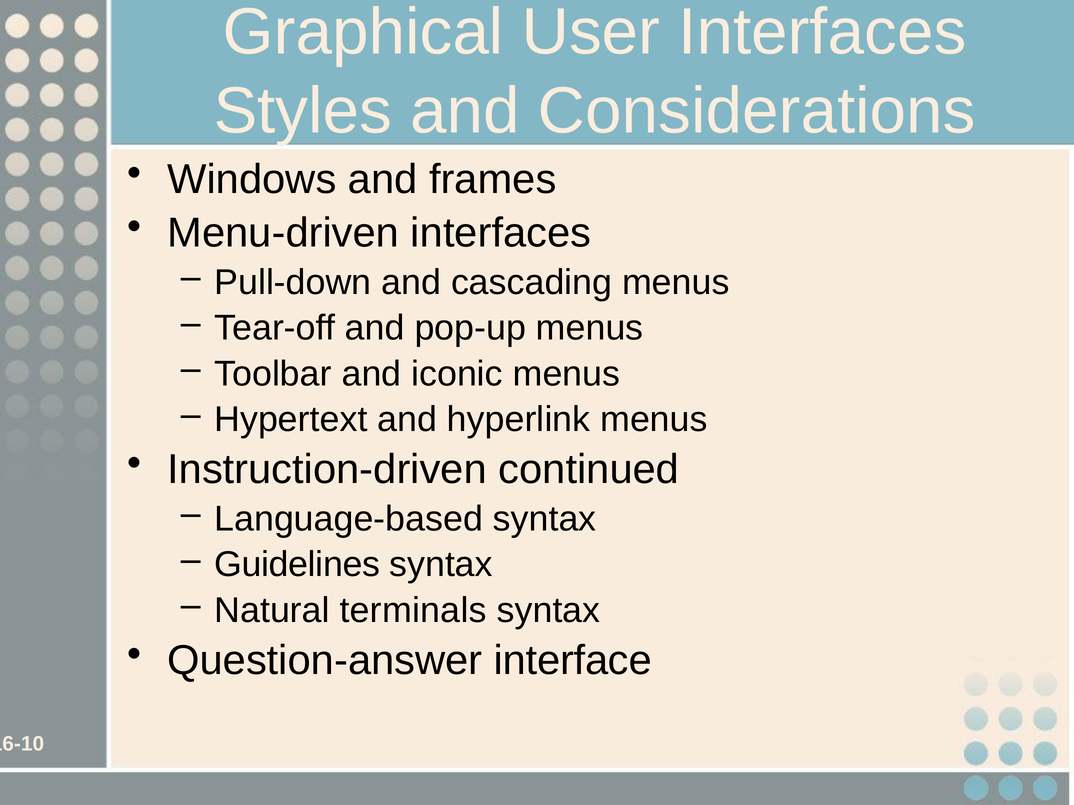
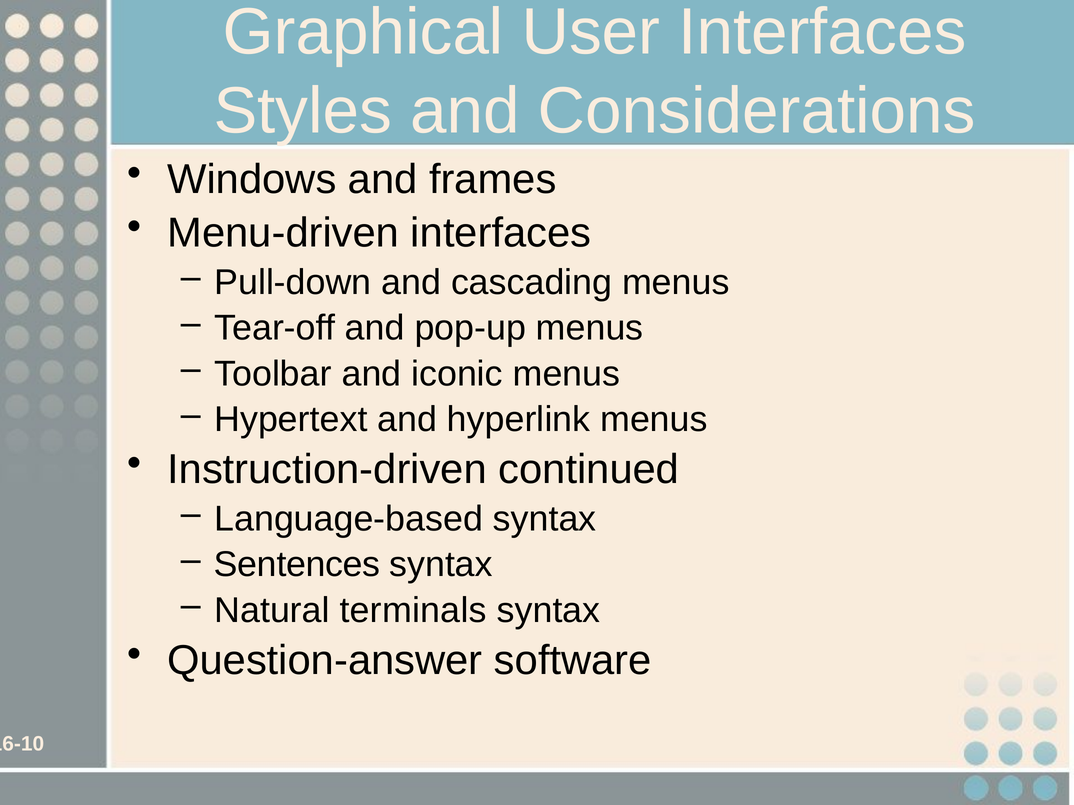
Guidelines: Guidelines -> Sentences (297, 565)
interface: interface -> software (573, 661)
